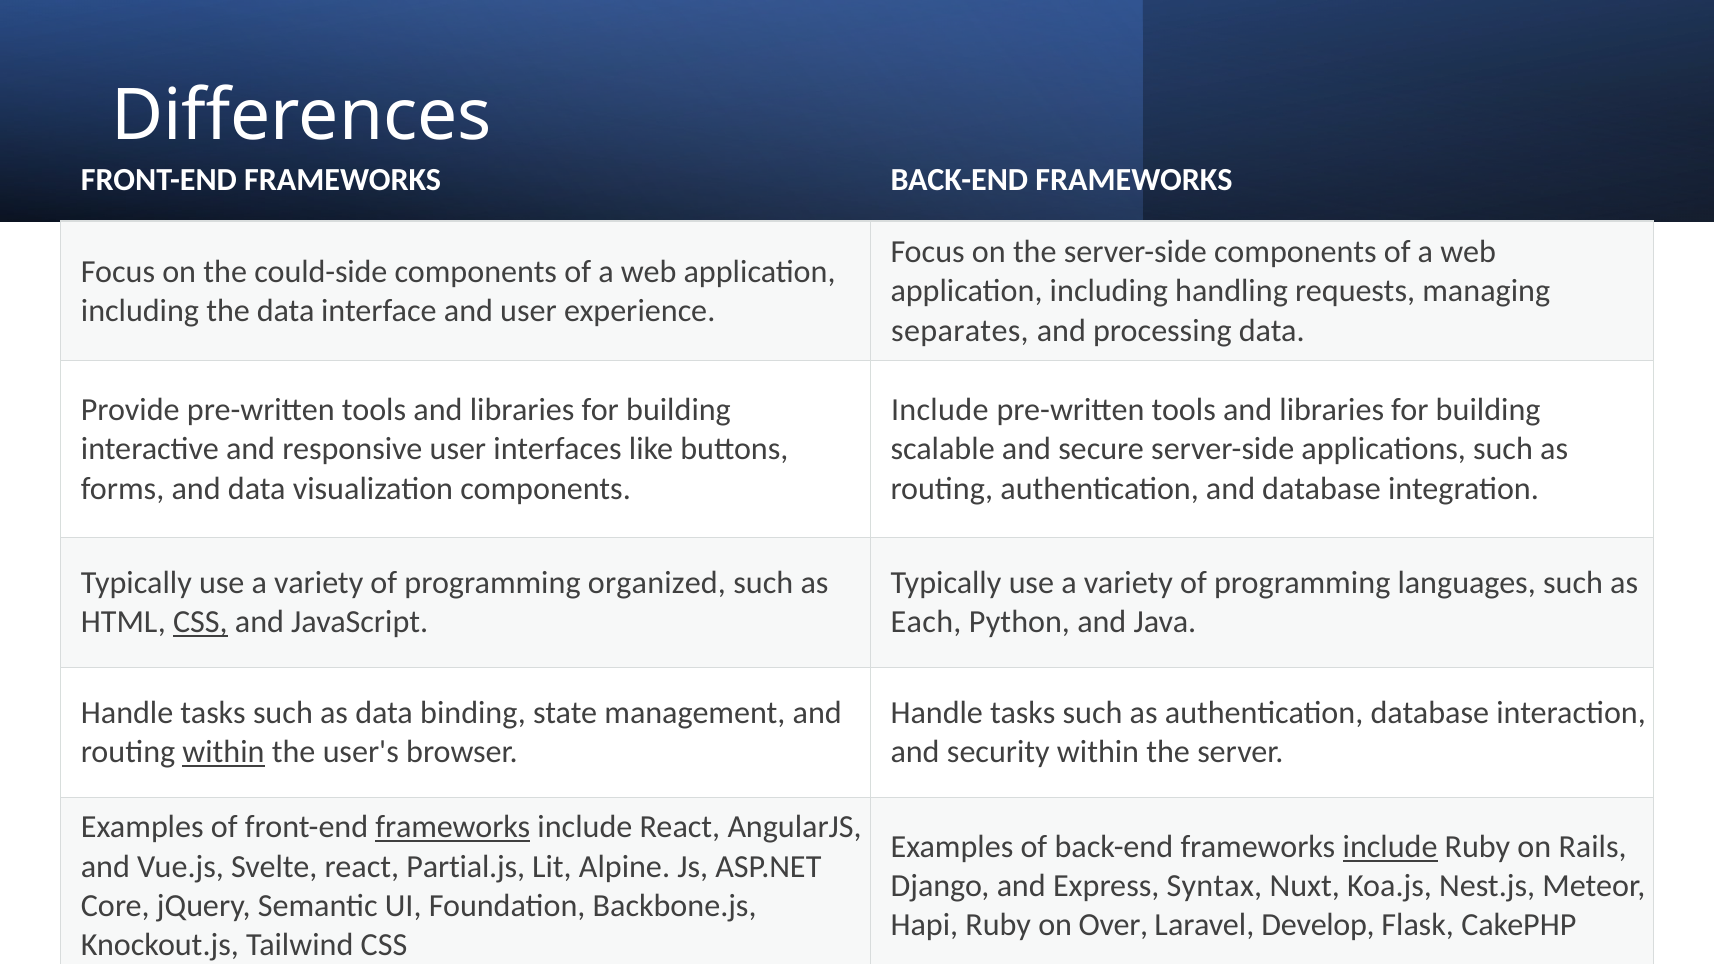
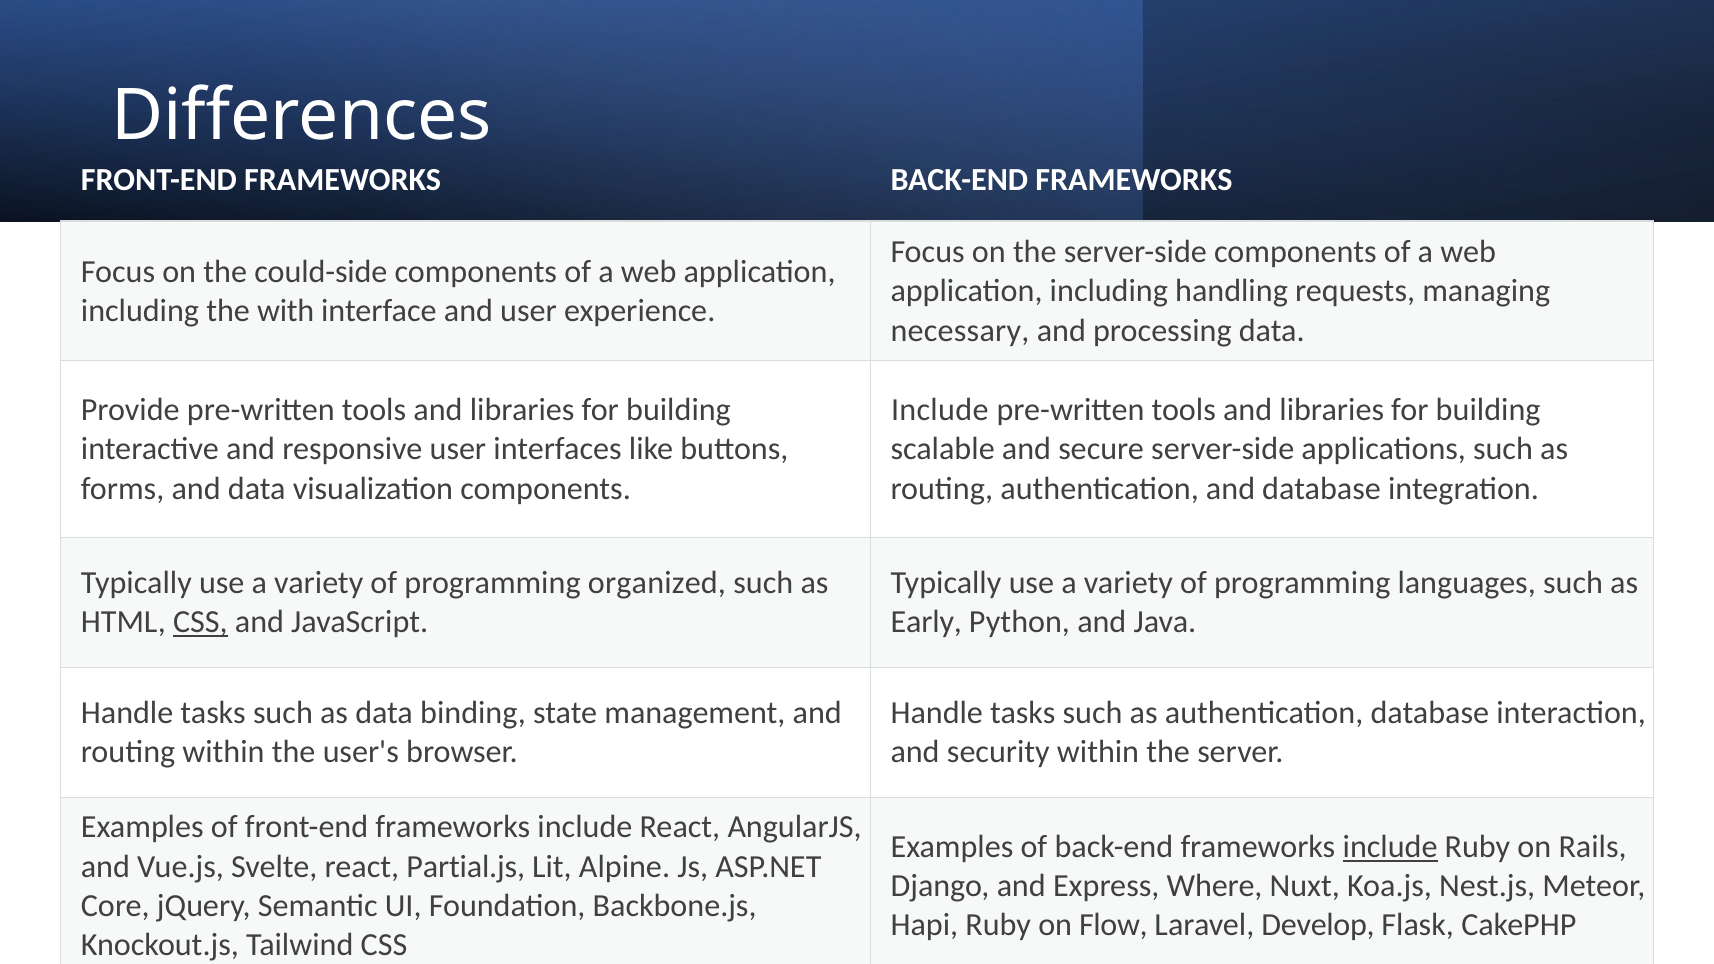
the data: data -> with (286, 311)
separates: separates -> necessary (960, 331)
Each: Each -> Early (926, 622)
within underline: present -> none (224, 752)
frameworks underline: present -> none (453, 827)
Syntax: Syntax -> Where (1215, 886)
Over: Over -> Flow (1113, 925)
